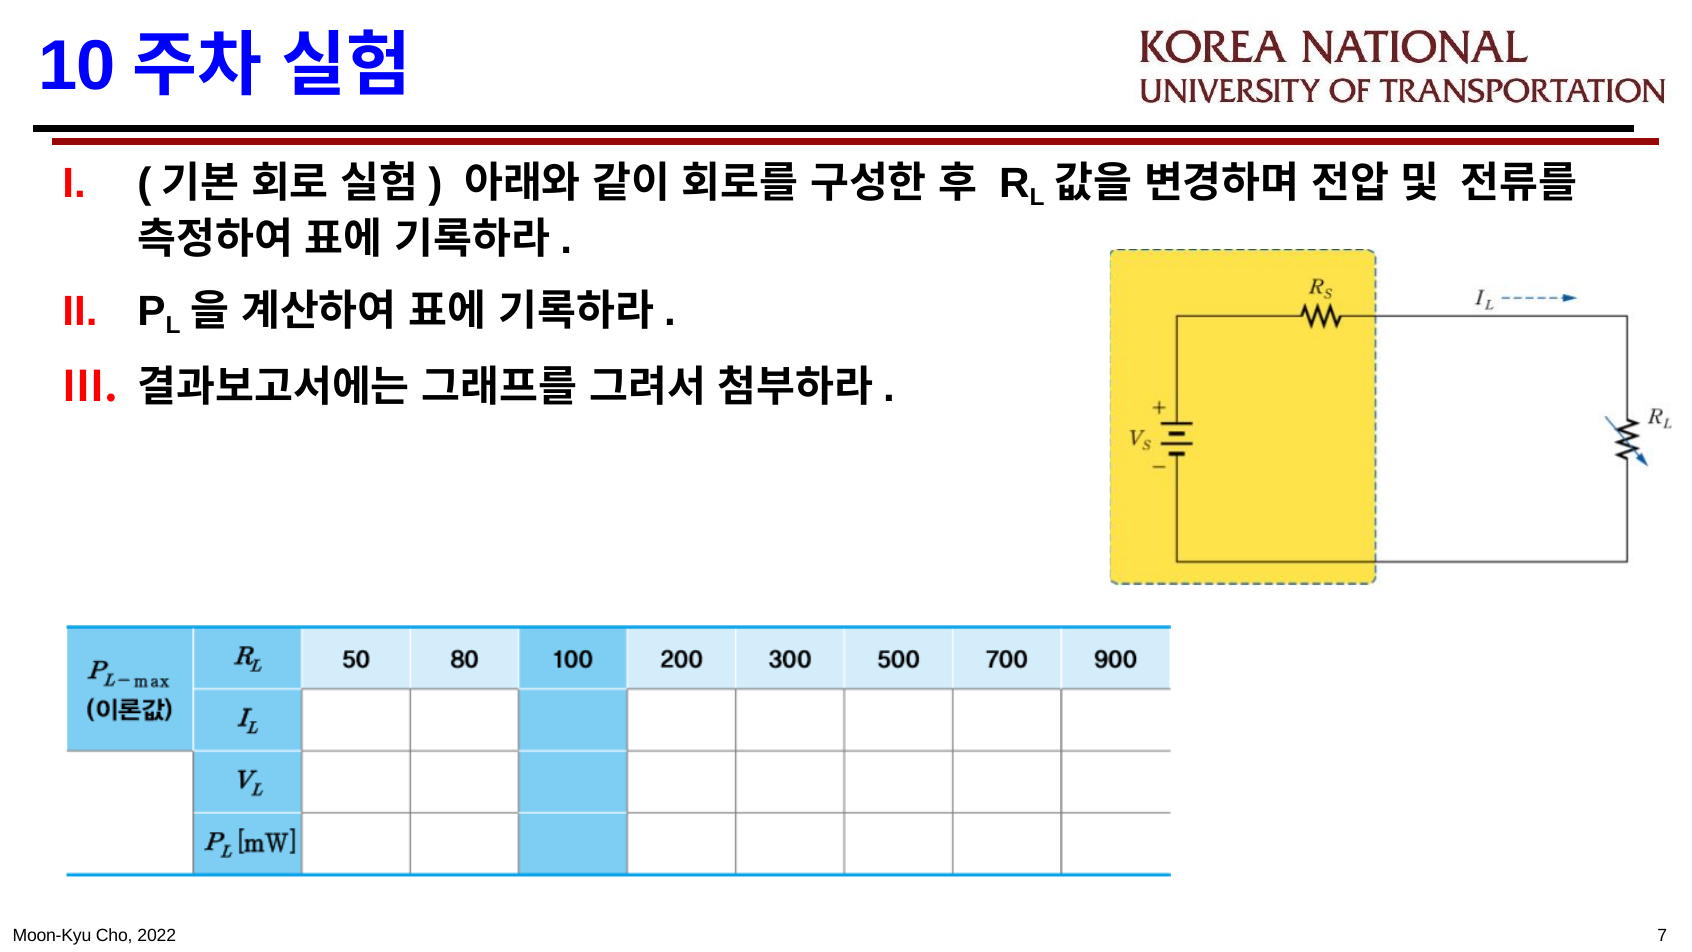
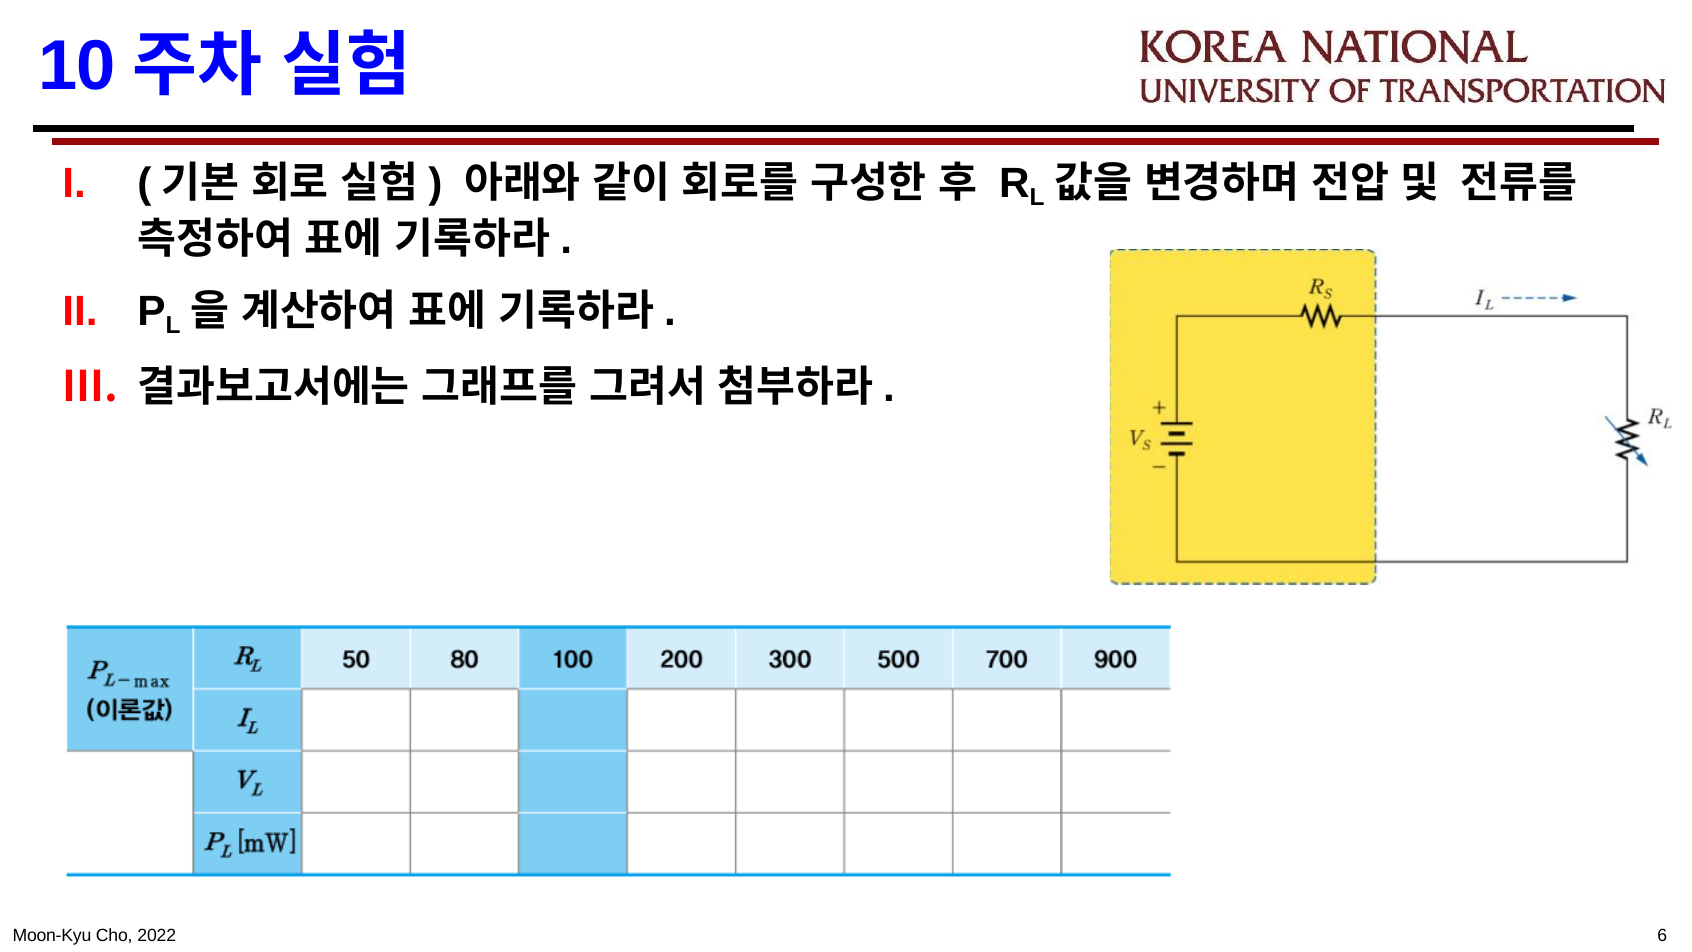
7: 7 -> 6 (1662, 936)
